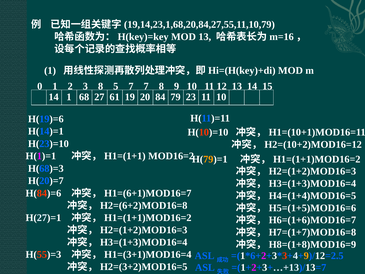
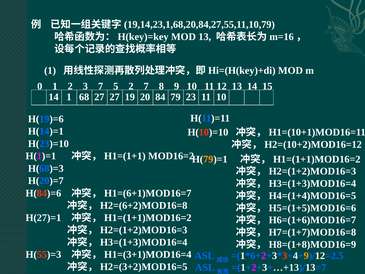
3 8: 8 -> 7 (101, 86)
5 7: 7 -> 2 (131, 86)
27 61: 61 -> 27 (115, 97)
